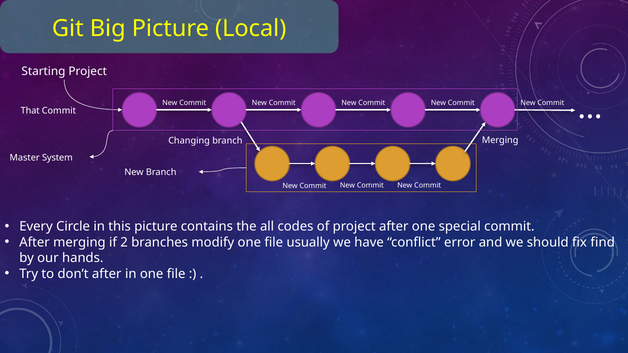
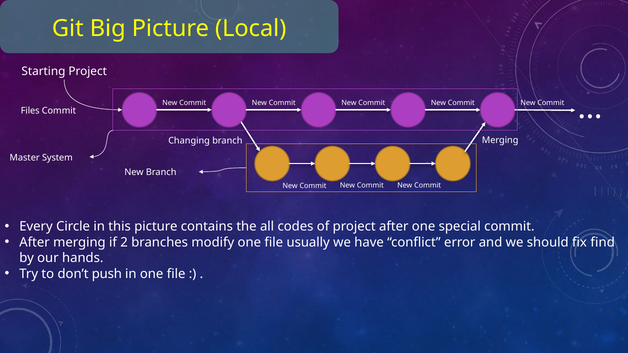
That: That -> Files (30, 111)
don’t after: after -> push (107, 274)
